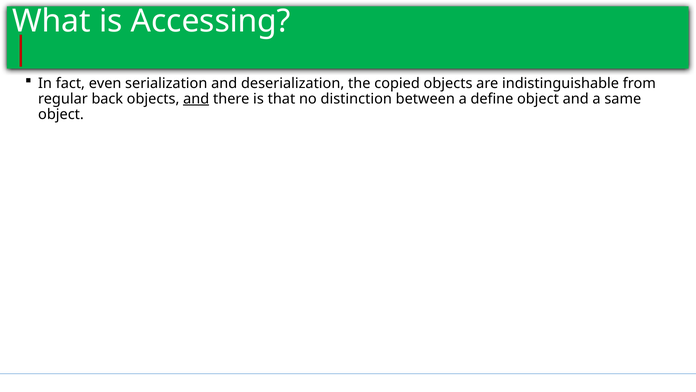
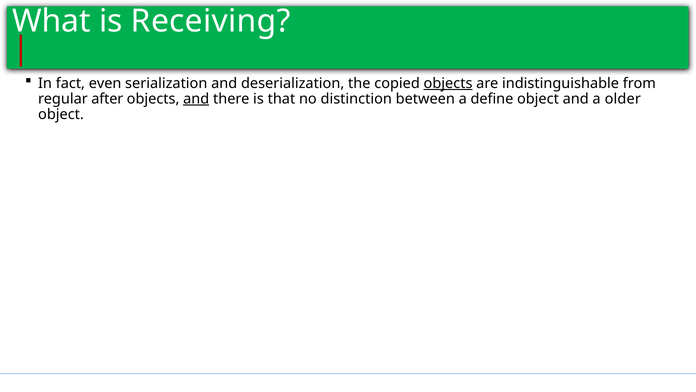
Accessing: Accessing -> Receiving (211, 21)
objects underline: none -> present (448, 83)
back: back -> after (107, 99)
same: same -> older (623, 99)
